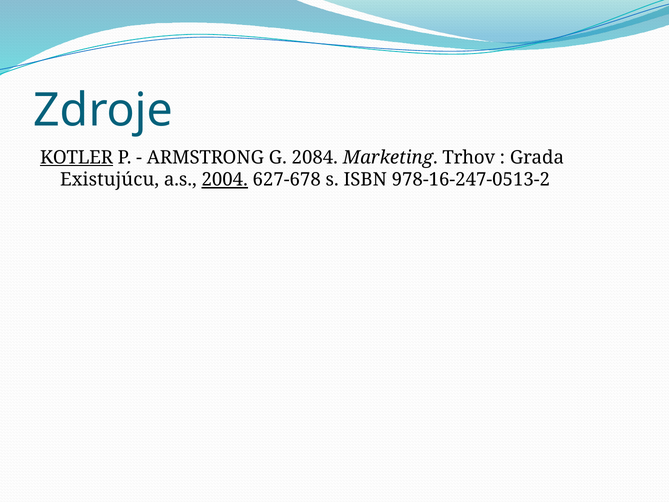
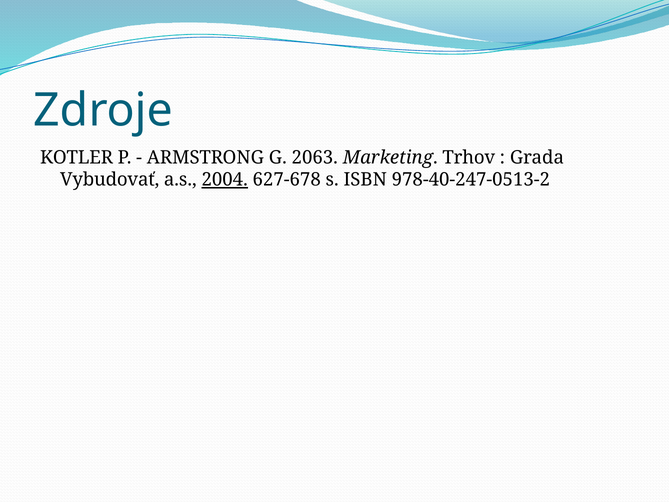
KOTLER underline: present -> none (77, 157)
2084: 2084 -> 2063 (315, 157)
Existujúcu: Existujúcu -> Vybudovať (110, 180)
978-16-247-0513-2: 978-16-247-0513-2 -> 978-40-247-0513-2 (471, 180)
